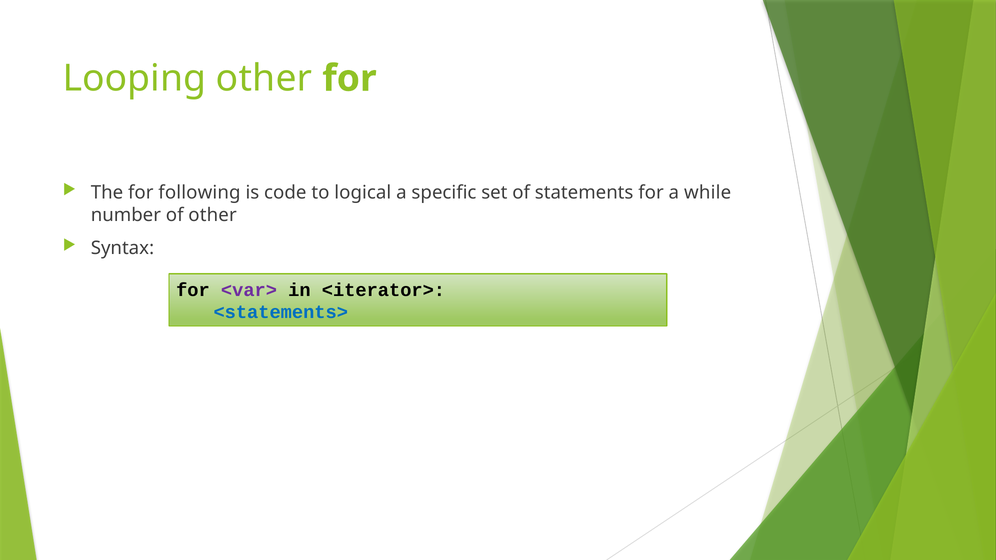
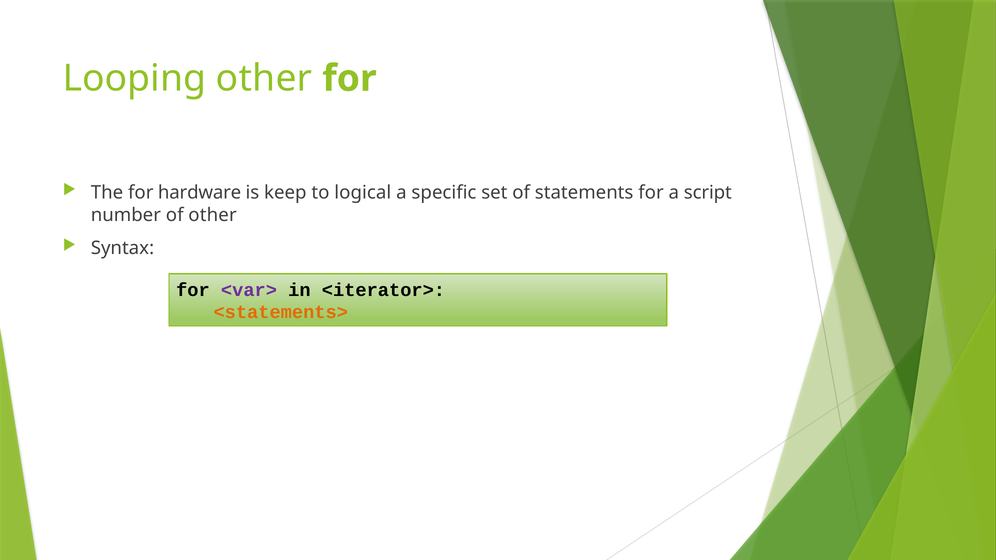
following: following -> hardware (200, 193)
code: code -> keep (285, 193)
while: while -> script (708, 193)
<statements> colour: blue -> orange (281, 312)
